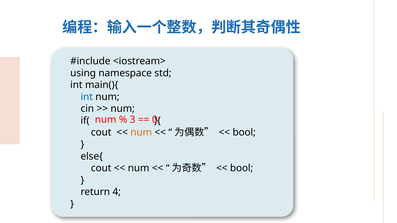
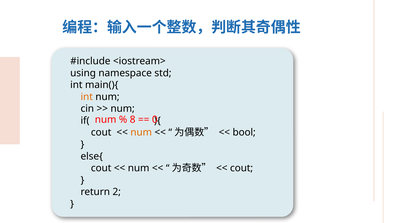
int colour: blue -> orange (87, 97)
3: 3 -> 8 (133, 120)
bool: bool -> cout (242, 168)
4: 4 -> 2 (117, 192)
